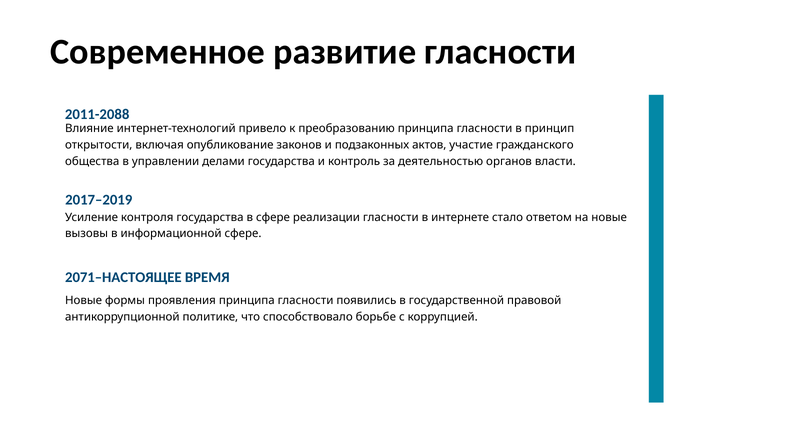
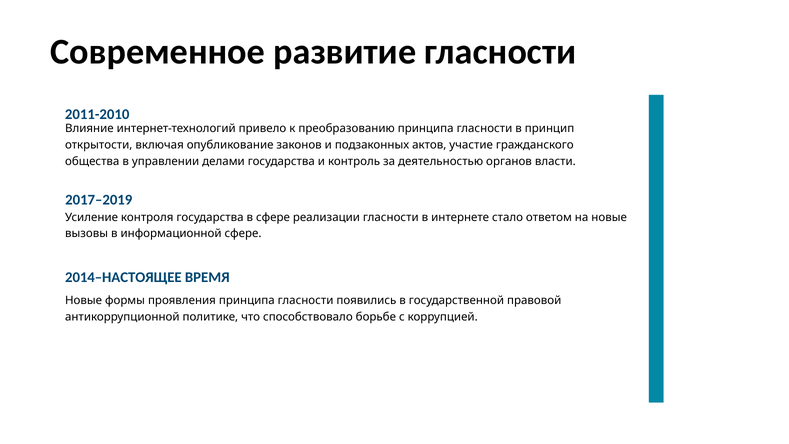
2011-2088: 2011-2088 -> 2011-2010 (97, 114)
2071–НАСТОЯЩЕЕ: 2071–НАСТОЯЩЕЕ -> 2014–НАСТОЯЩЕЕ (123, 277)
